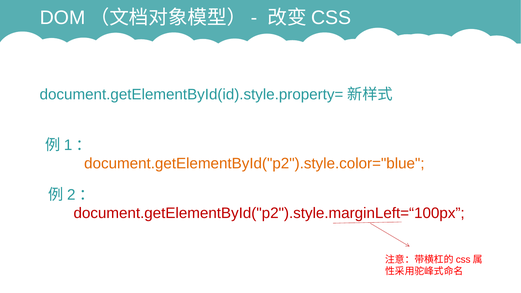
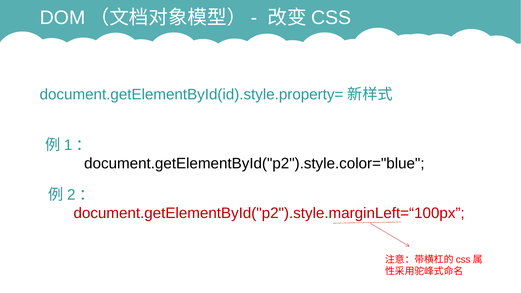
document.getElementById("p2").style.color="blue colour: orange -> black (254, 163)
